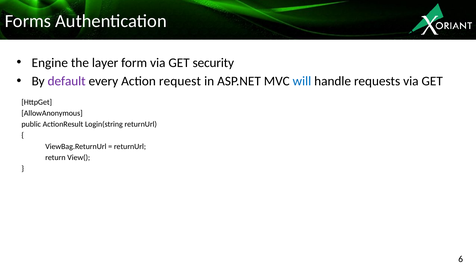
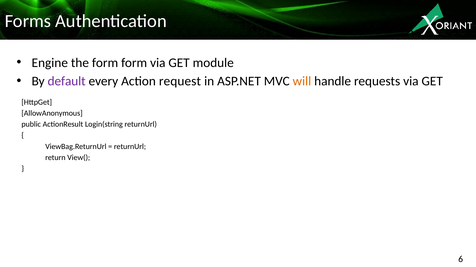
the layer: layer -> form (105, 63)
security: security -> module (213, 63)
will colour: blue -> orange (302, 81)
